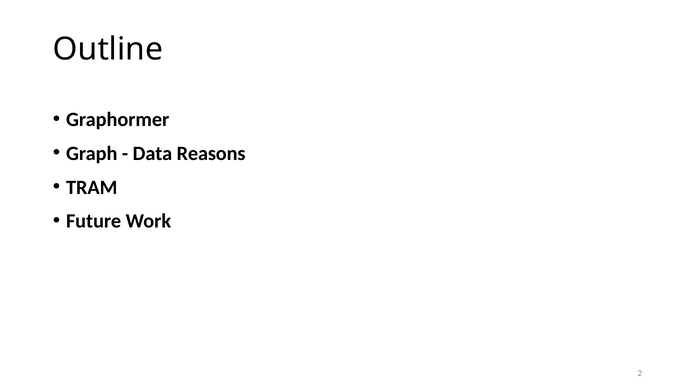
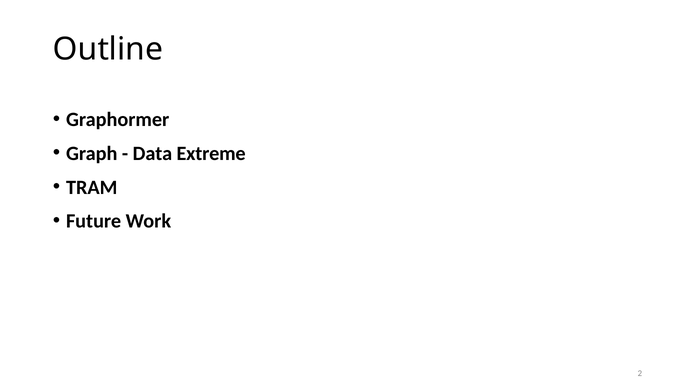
Reasons: Reasons -> Extreme (211, 153)
